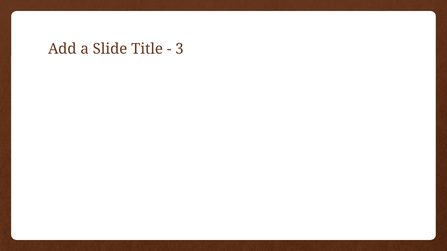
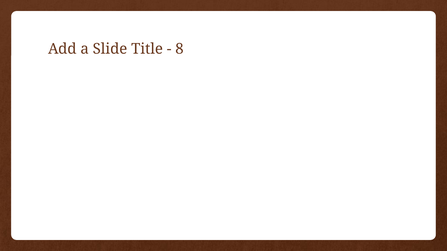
3: 3 -> 8 (179, 49)
